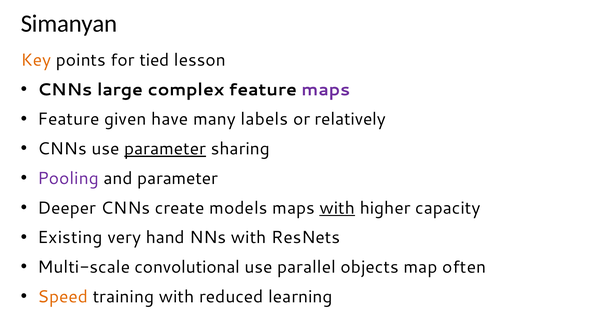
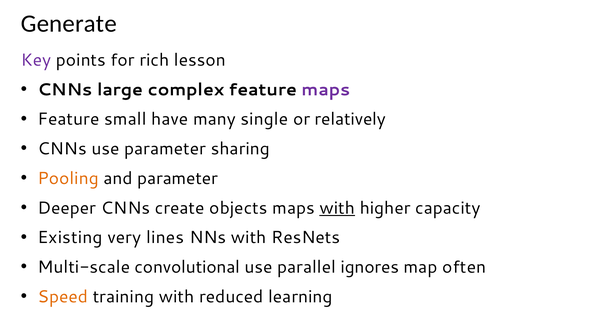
Simanyan: Simanyan -> Generate (69, 24)
Key colour: orange -> purple (36, 60)
tied: tied -> rich (154, 60)
given: given -> small (125, 119)
labels: labels -> single (264, 119)
parameter underline: present -> none (165, 149)
Pooling colour: purple -> orange (68, 179)
models: models -> objects (238, 208)
hand: hand -> lines (165, 238)
objects: objects -> ignores (370, 267)
